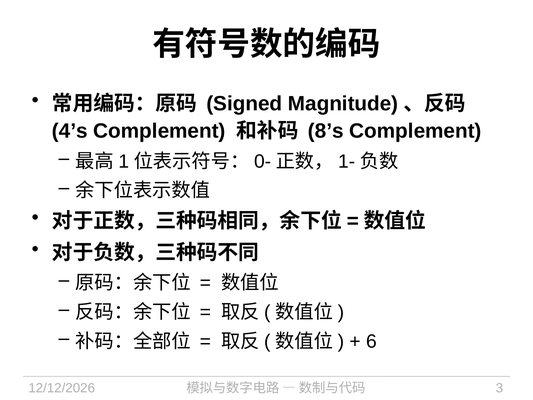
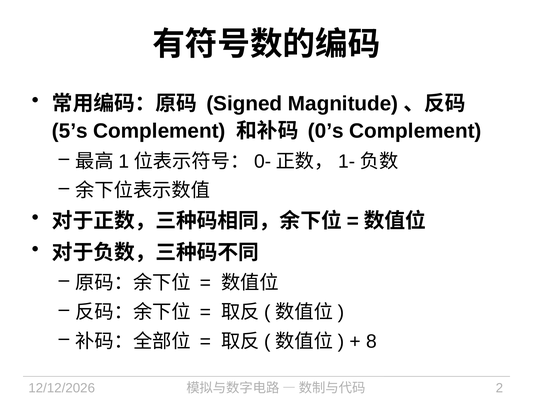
4’s: 4’s -> 5’s (70, 131)
8’s: 8’s -> 0’s (326, 131)
6: 6 -> 8 (371, 341)
3: 3 -> 2 (499, 388)
